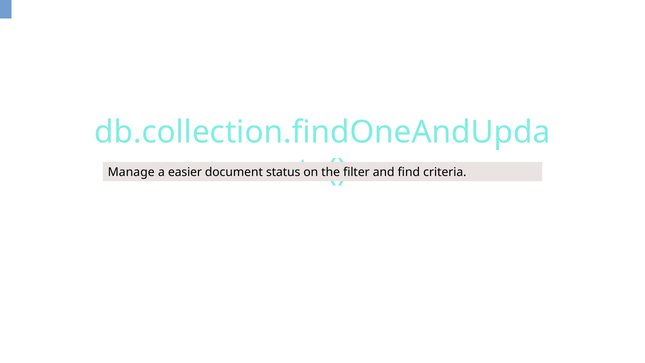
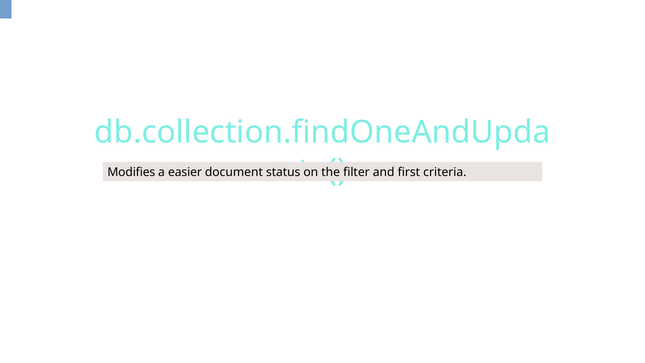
Manage: Manage -> Modifies (131, 172)
find: find -> first (409, 172)
